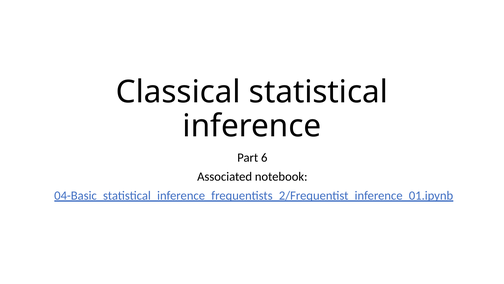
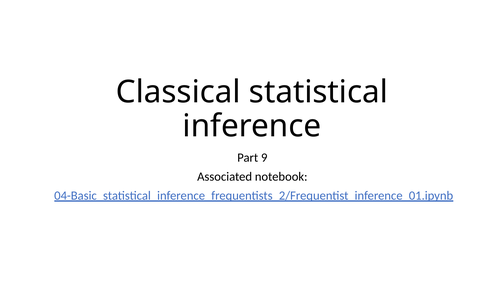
6: 6 -> 9 (264, 158)
